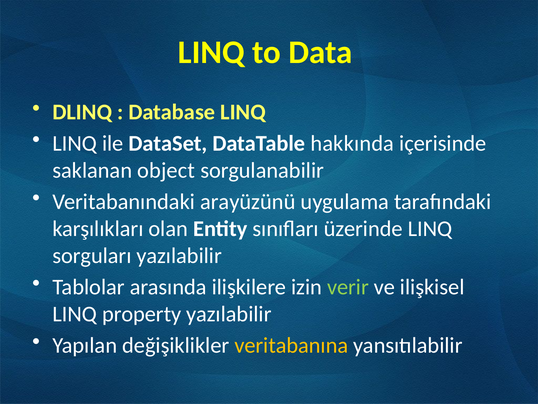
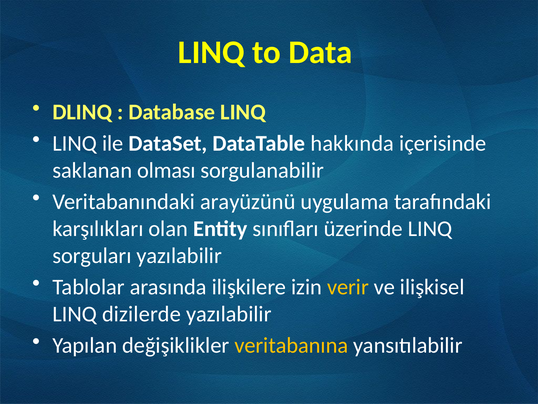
object: object -> olması (166, 170)
verir colour: light green -> yellow (348, 287)
property: property -> dizilerde (142, 314)
